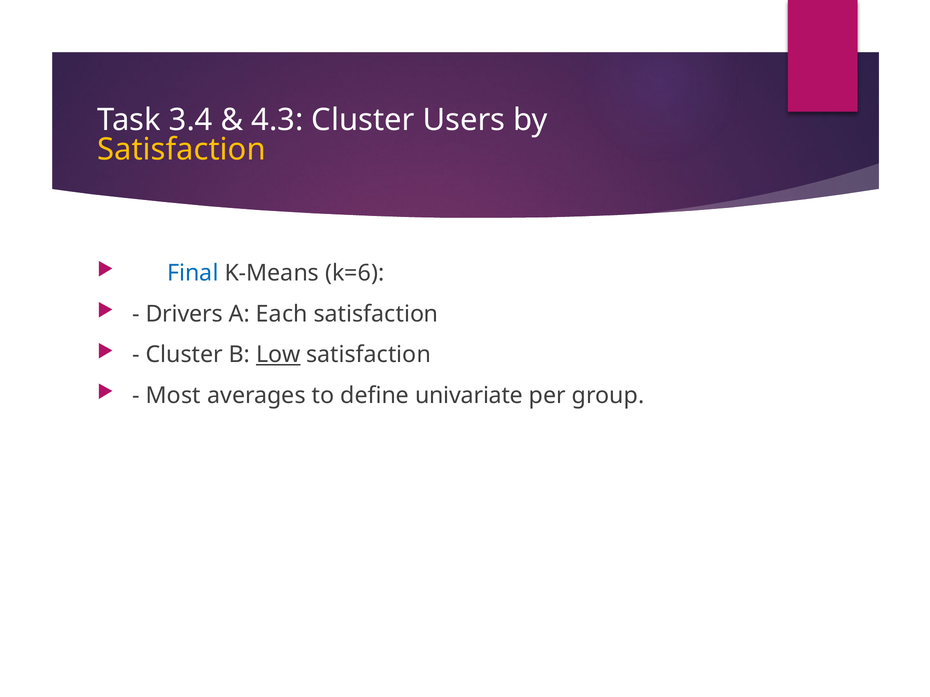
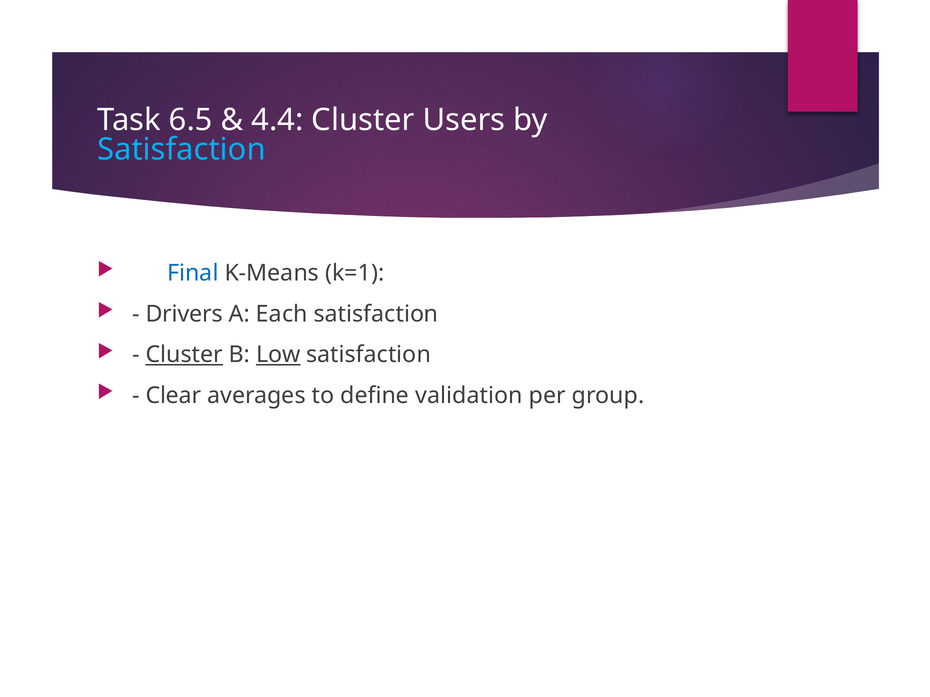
3.4: 3.4 -> 6.5 (191, 120)
4.3: 4.3 -> 4.4 (277, 120)
Satisfaction colour: yellow -> light blue (182, 150)
k=6: k=6 -> k=1 (355, 273)
Cluster underline: none -> present (184, 355)
Most: Most -> Clear (173, 396)
univariate: univariate -> validation (469, 396)
